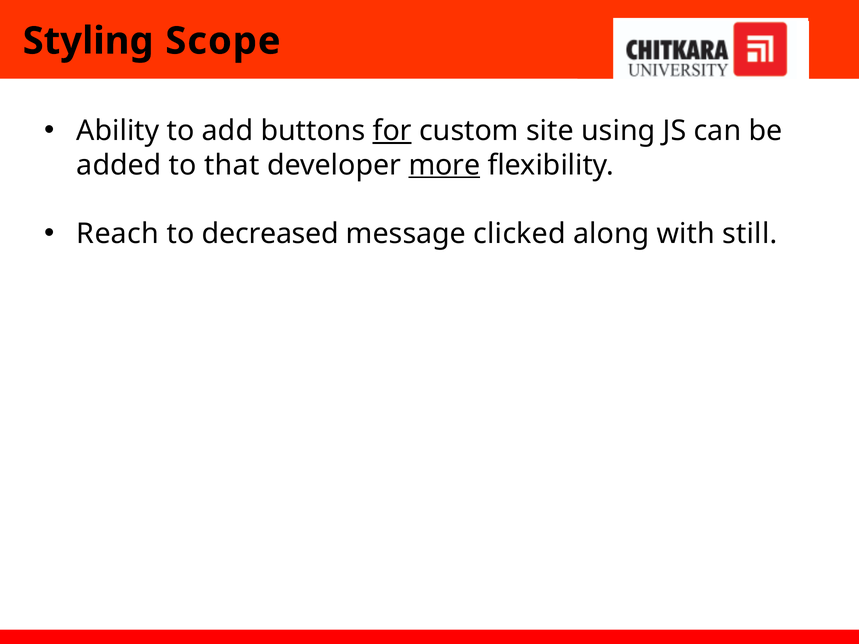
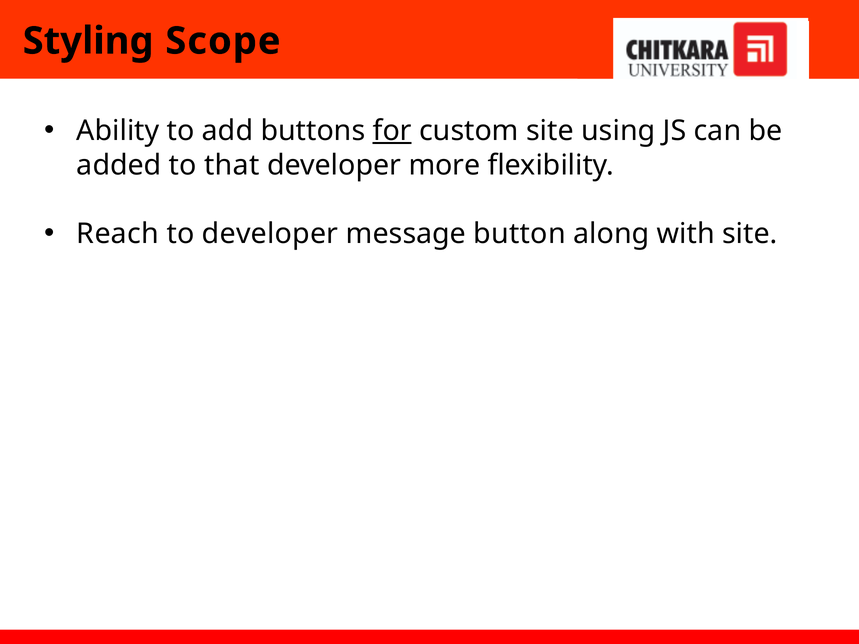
more underline: present -> none (444, 165)
to decreased: decreased -> developer (270, 234)
clicked: clicked -> button (520, 234)
with still: still -> site (750, 234)
